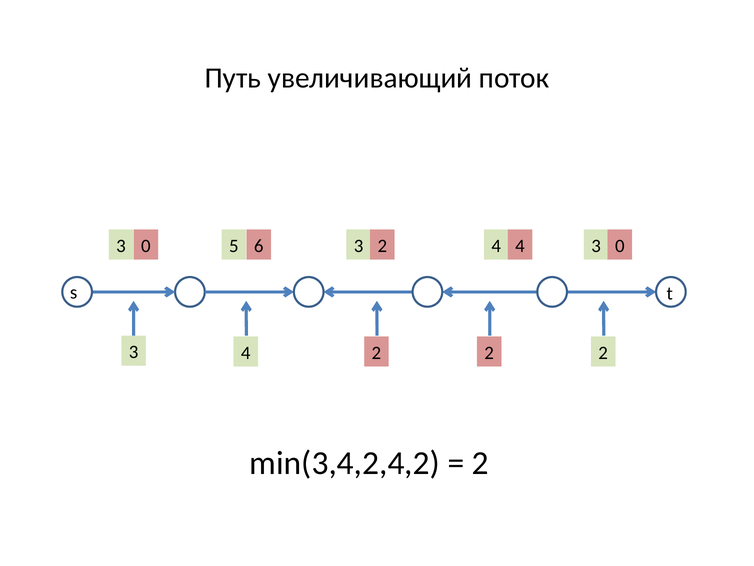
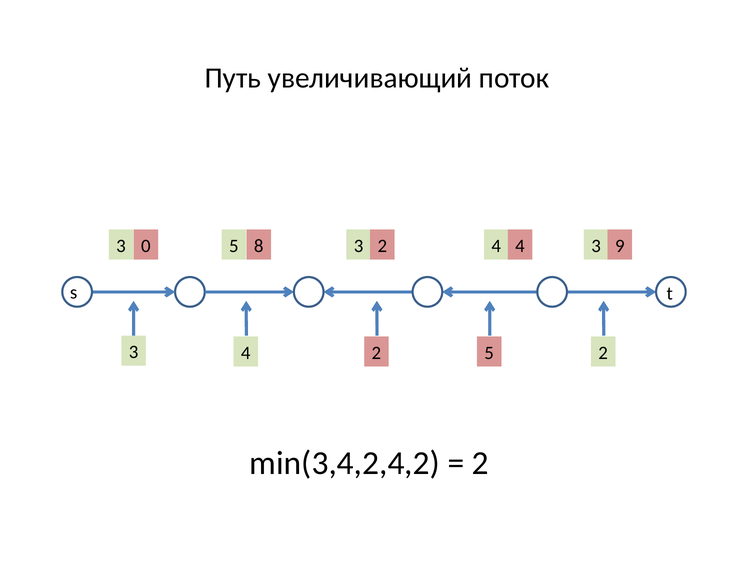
6: 6 -> 8 (259, 246)
4 0: 0 -> 9 (620, 246)
4 2 2: 2 -> 5 (489, 352)
